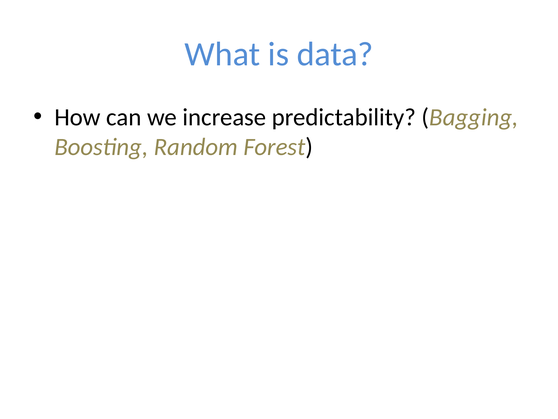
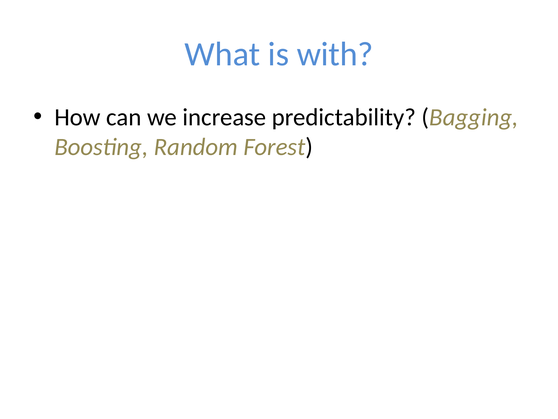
data: data -> with (335, 54)
